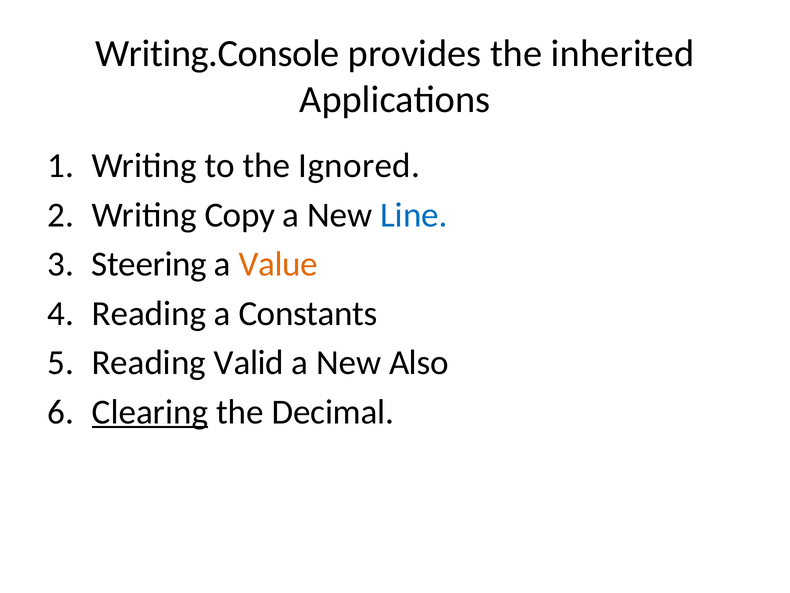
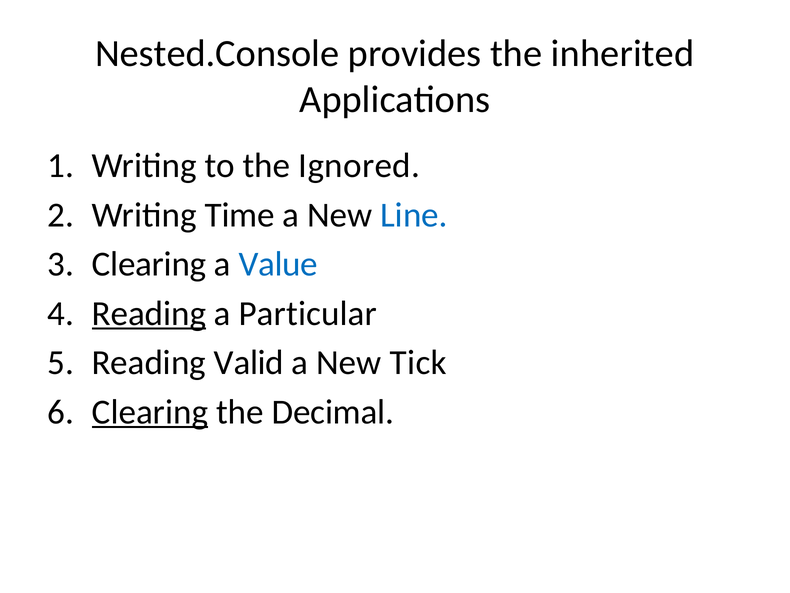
Writing.Console: Writing.Console -> Nested.Console (217, 53)
Copy: Copy -> Time (240, 215)
Steering: Steering -> Clearing (149, 264)
Value colour: orange -> blue (278, 264)
Reading underline: none -> present (149, 313)
Constants: Constants -> Particular (308, 313)
Also: Also -> Tick (418, 362)
